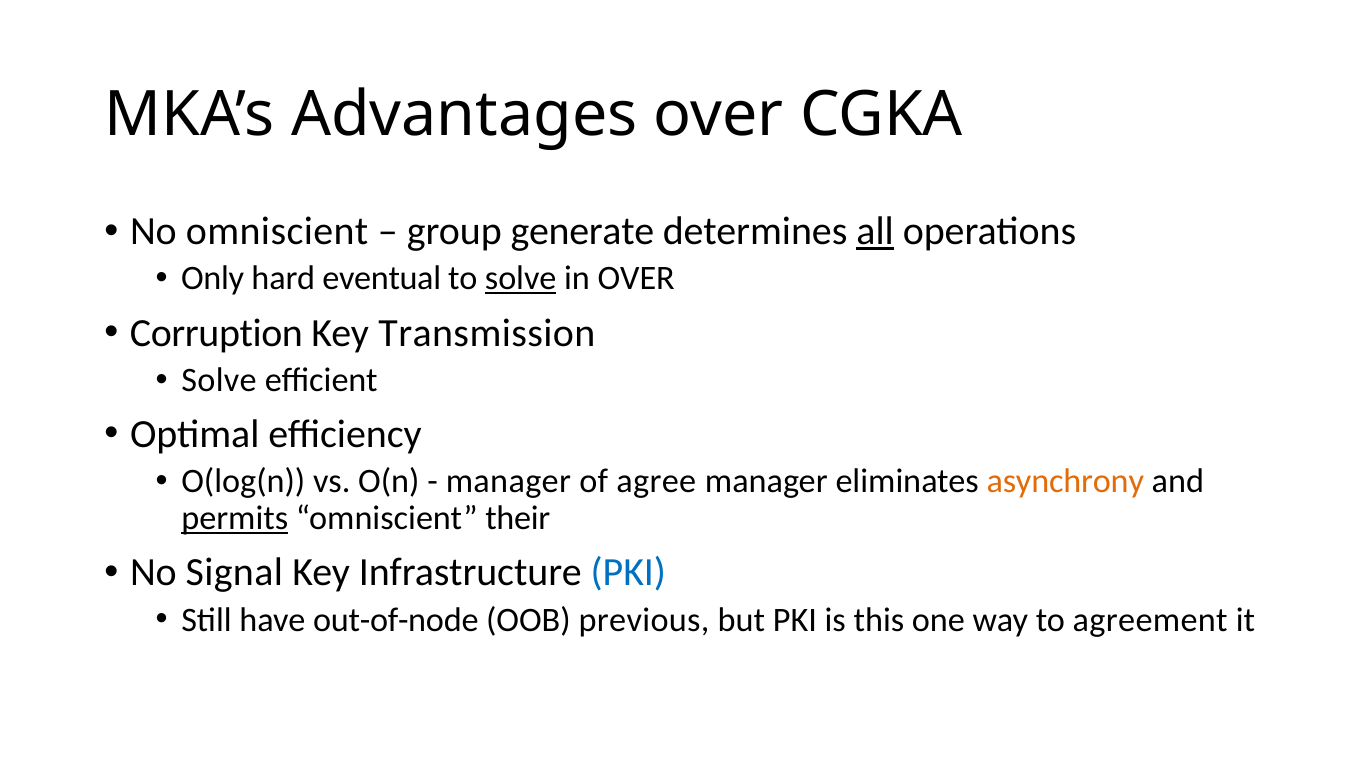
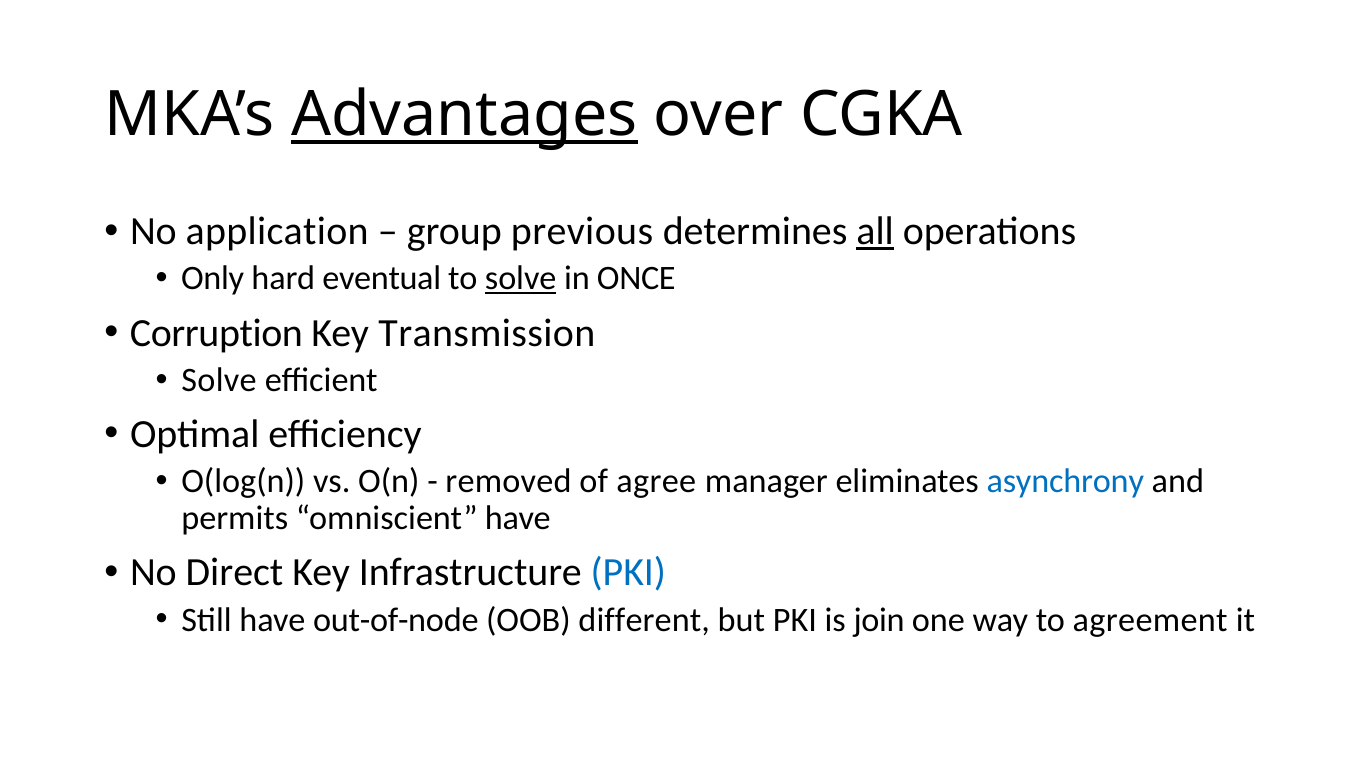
Advantages underline: none -> present (464, 115)
No omniscient: omniscient -> application (277, 231)
generate: generate -> previous (582, 231)
in OVER: OVER -> ONCE (636, 279)
manager: manager -> removed (508, 482)
asynchrony colour: orange -> blue (1065, 482)
permits underline: present -> none (235, 519)
omniscient their: their -> have (518, 519)
Signal: Signal -> Direct (234, 573)
previous: previous -> different (644, 620)
this: this -> join (879, 620)
